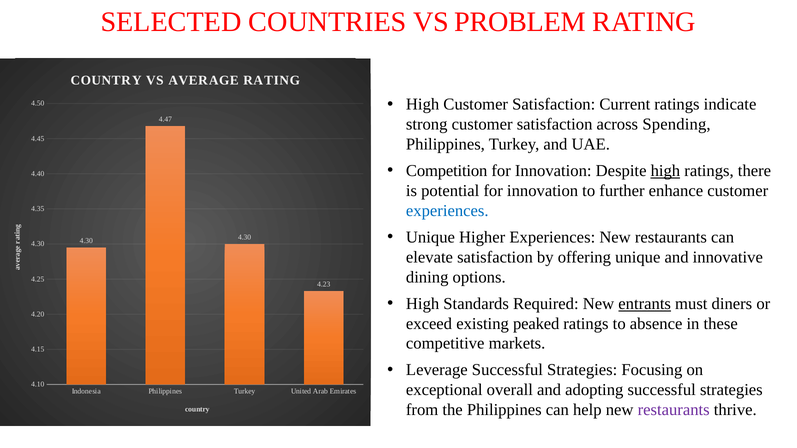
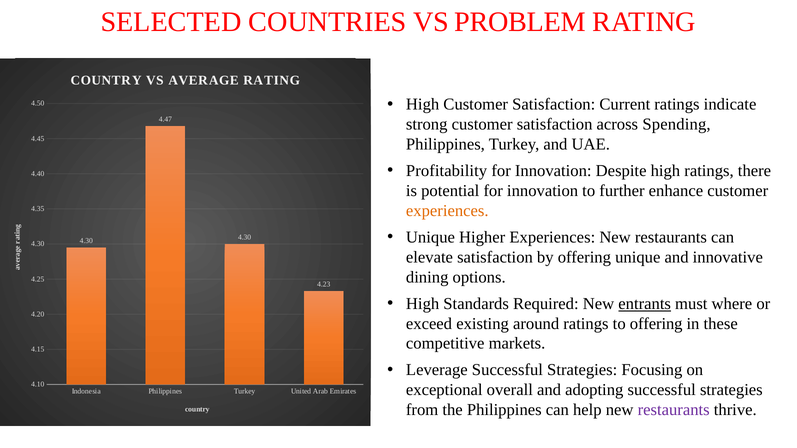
Competition: Competition -> Profitability (447, 171)
high underline: present -> none (665, 171)
experiences colour: blue -> orange (447, 211)
diners: diners -> where (732, 304)
peaked: peaked -> around (536, 324)
to absence: absence -> offering (656, 324)
